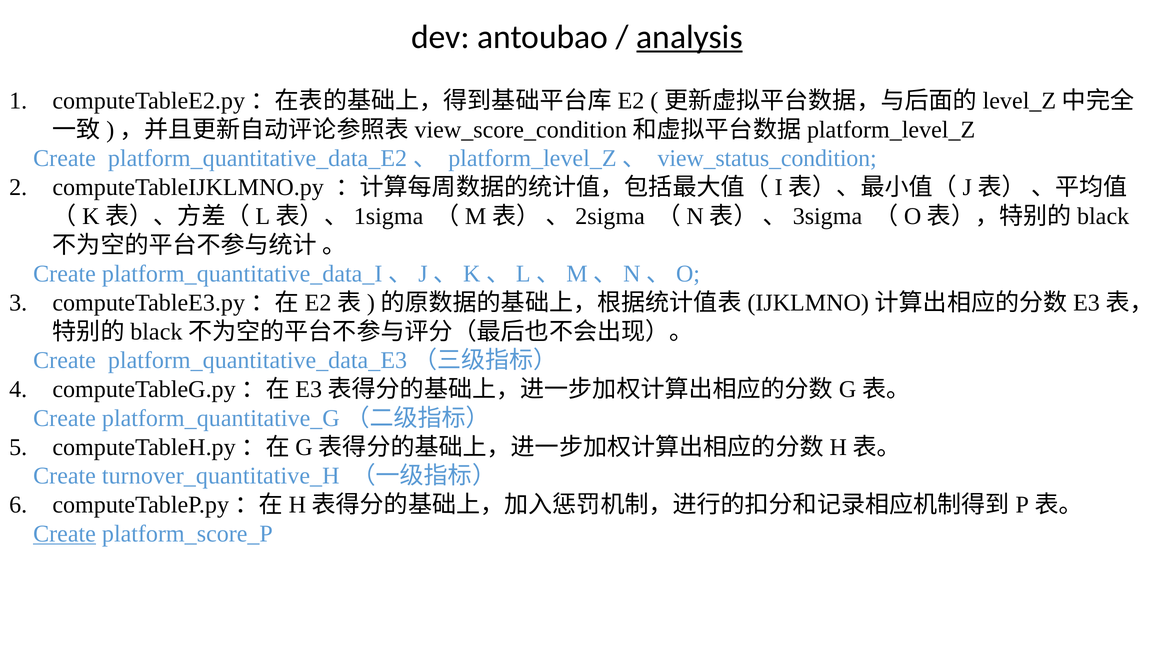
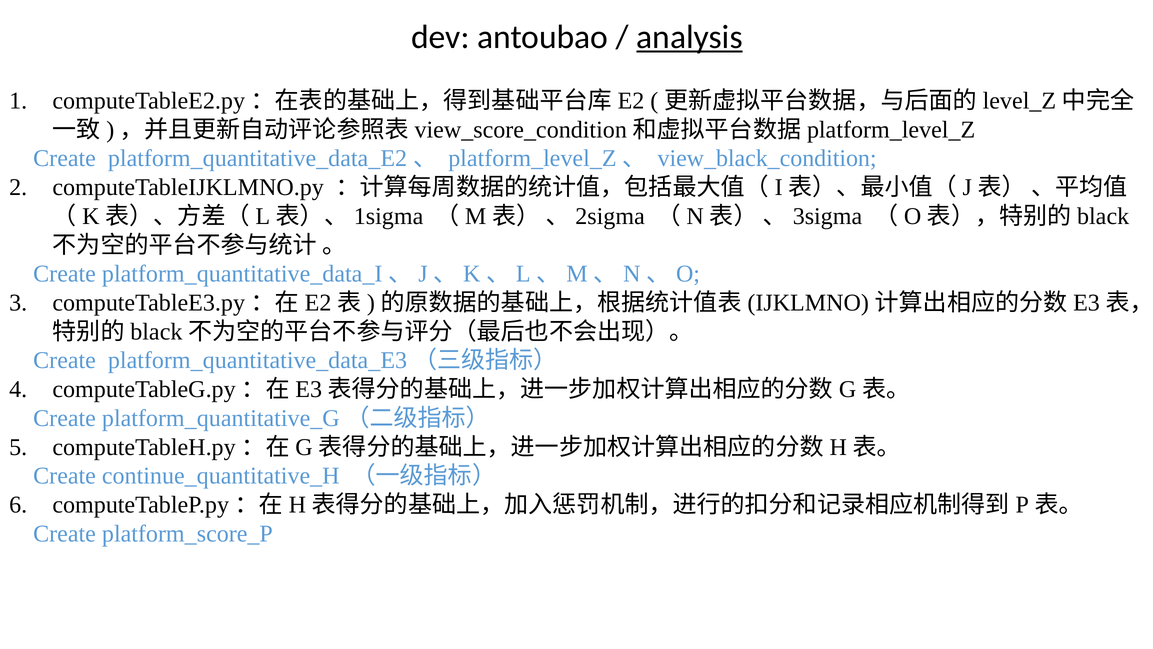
view_status_condition: view_status_condition -> view_black_condition (767, 158)
turnover_quantitative_H: turnover_quantitative_H -> continue_quantitative_H (221, 476)
Create underline: present -> none (65, 533)
